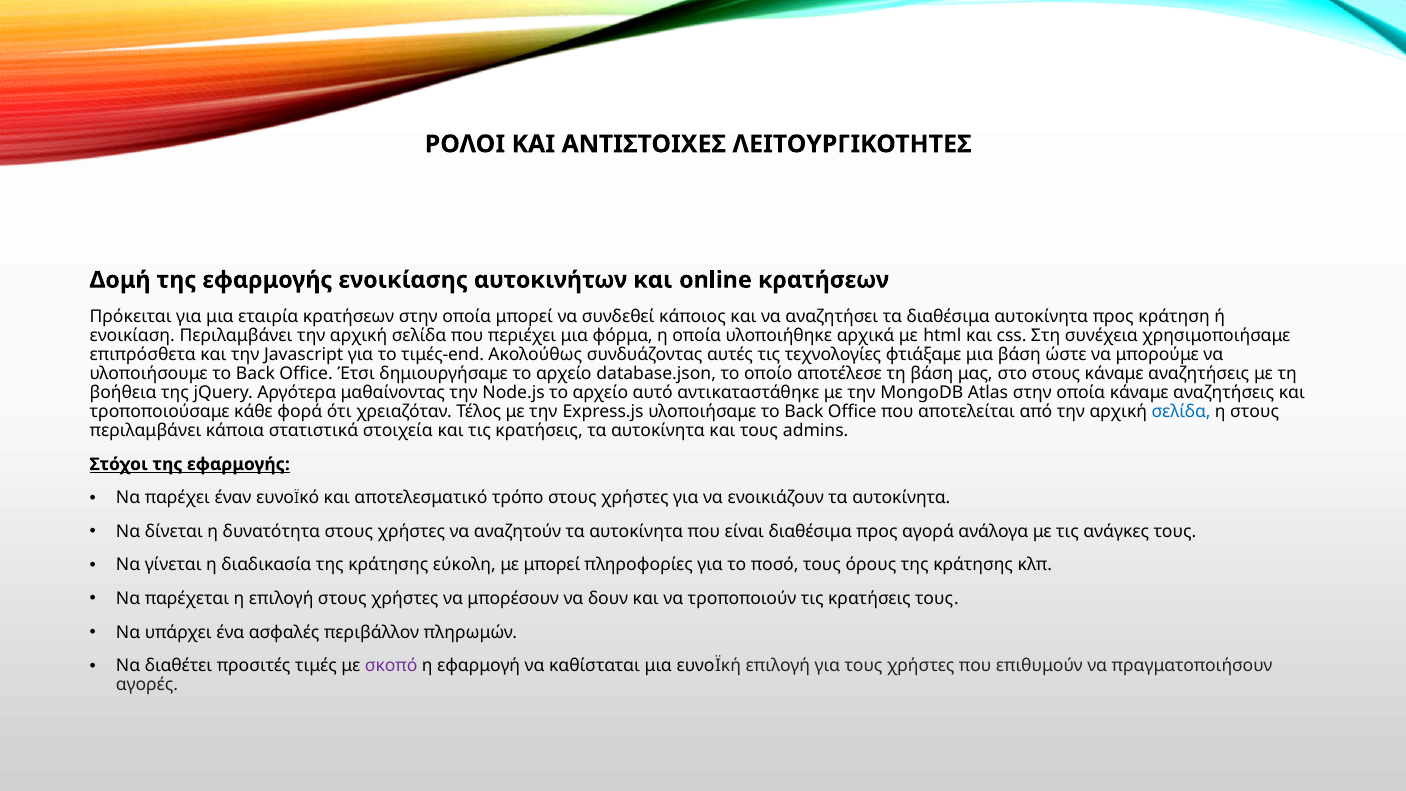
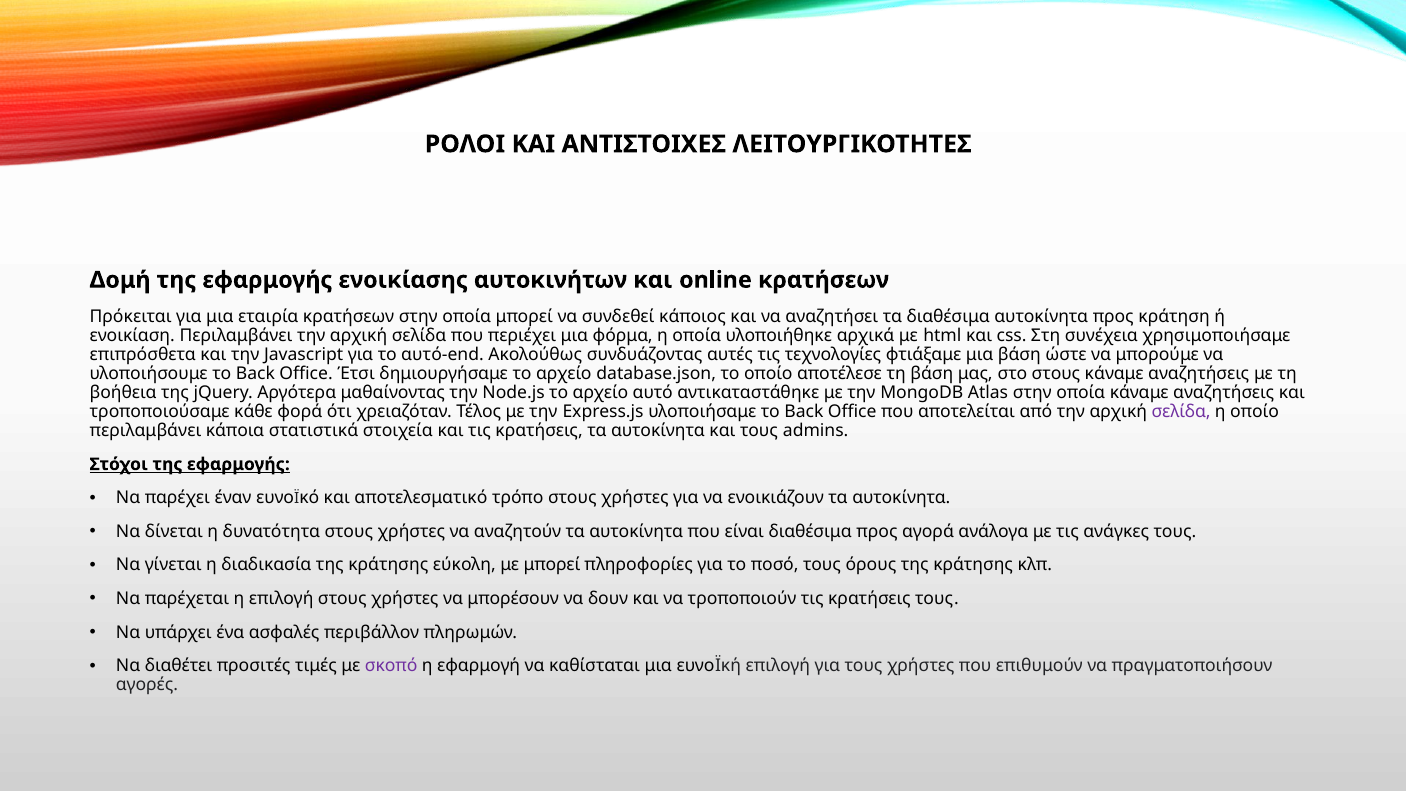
τιμές-end: τιμές-end -> αυτό-end (443, 355)
σελίδα colour: blue -> purple (1181, 412)
η στους: στους -> οποίο (1255, 412)
